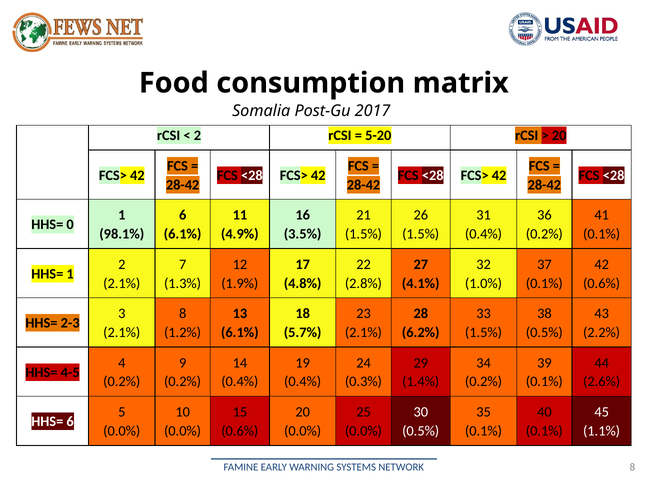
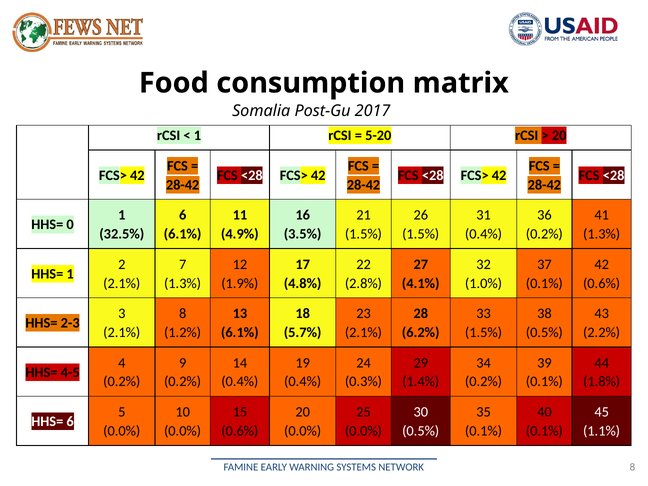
2: 2 -> 1 (197, 136)
98.1%: 98.1% -> 32.5% (122, 234)
0.1%: 0.1% -> 1.3% (602, 234)
2.6%: 2.6% -> 1.8% (602, 382)
